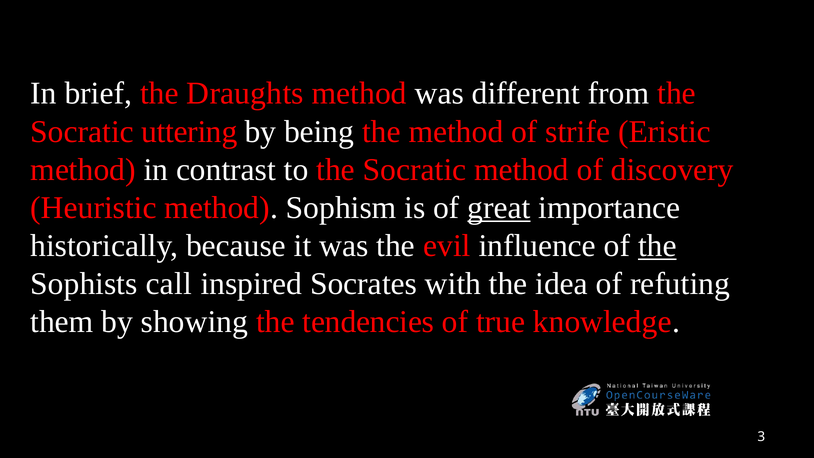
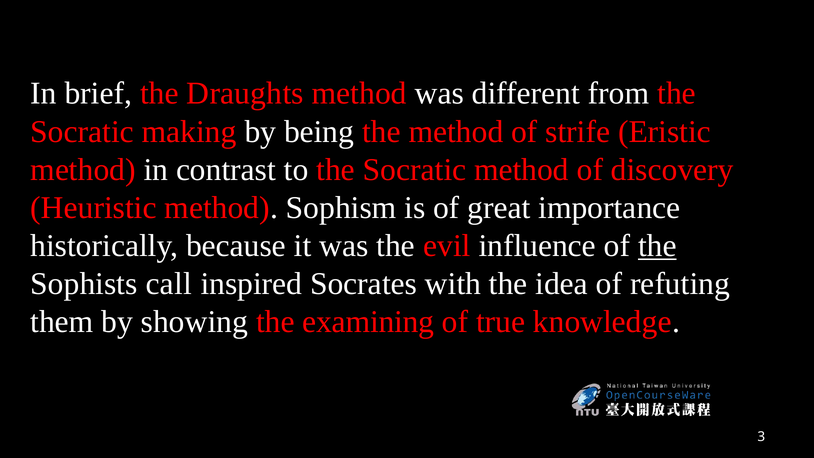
uttering: uttering -> making (189, 132)
great underline: present -> none (499, 208)
tendencies: tendencies -> examining (368, 322)
